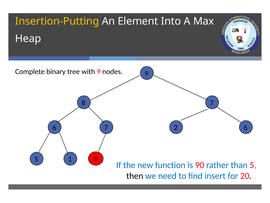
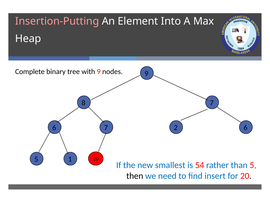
Insertion-Putting colour: yellow -> pink (57, 21)
function: function -> smallest (170, 165)
90: 90 -> 54 (200, 165)
